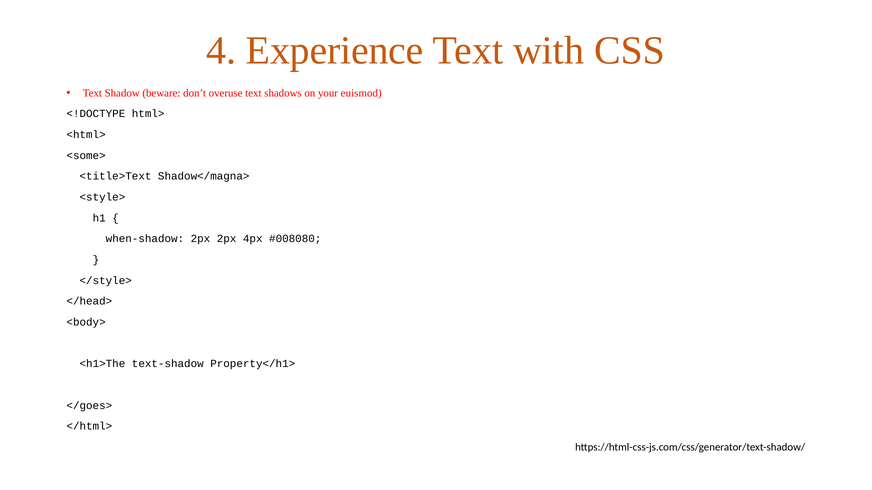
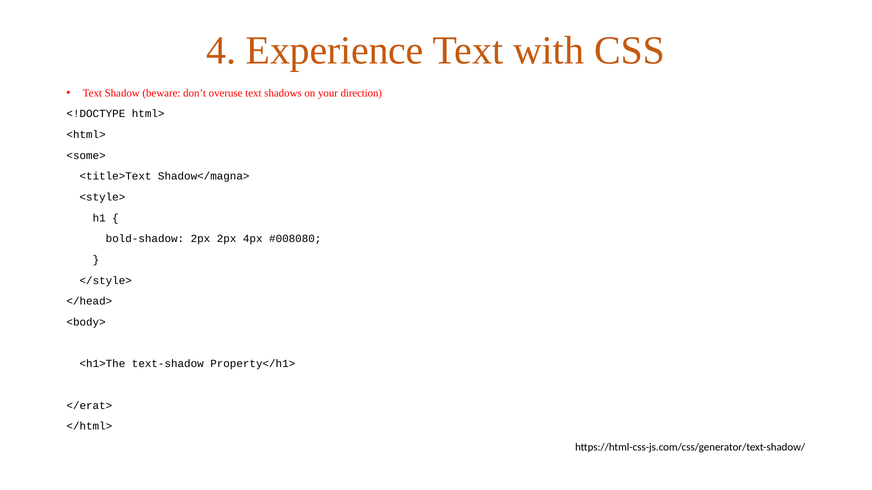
euismod: euismod -> direction (361, 93)
when-shadow: when-shadow -> bold-shadow (145, 239)
</goes>: </goes> -> </erat> (89, 406)
